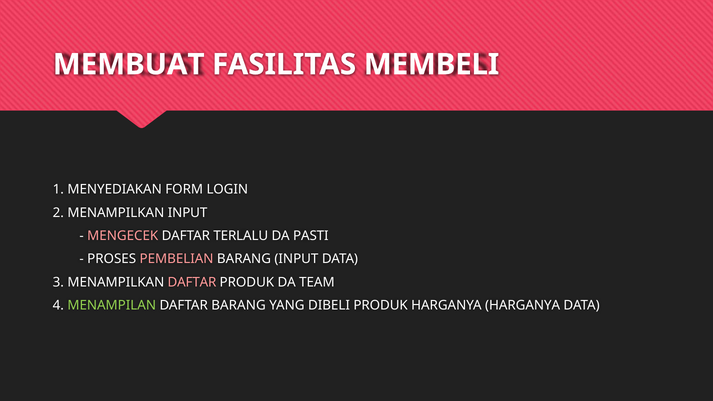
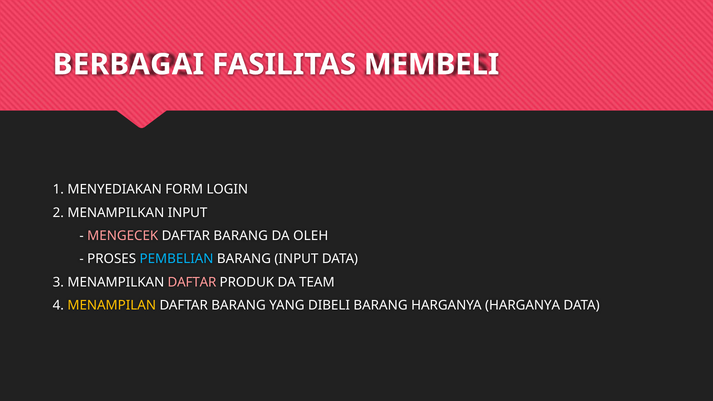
MEMBUAT: MEMBUAT -> BERBAGAI (128, 64)
TERLALU: TERLALU -> BARANG (241, 236)
PASTI: PASTI -> OLEH (311, 236)
PEMBELIAN colour: pink -> light blue (177, 259)
MENAMPILAN colour: light green -> yellow (112, 305)
DIBELI PRODUK: PRODUK -> BARANG (381, 305)
